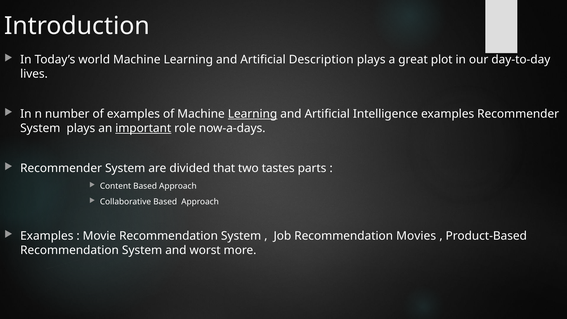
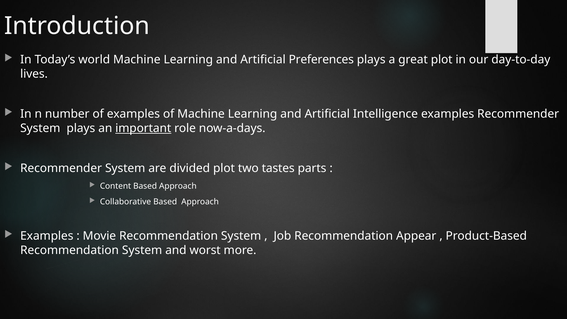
Description: Description -> Preferences (321, 60)
Learning underline: present -> none (253, 114)
divided that: that -> plot (224, 168)
Movies: Movies -> Appear (416, 236)
